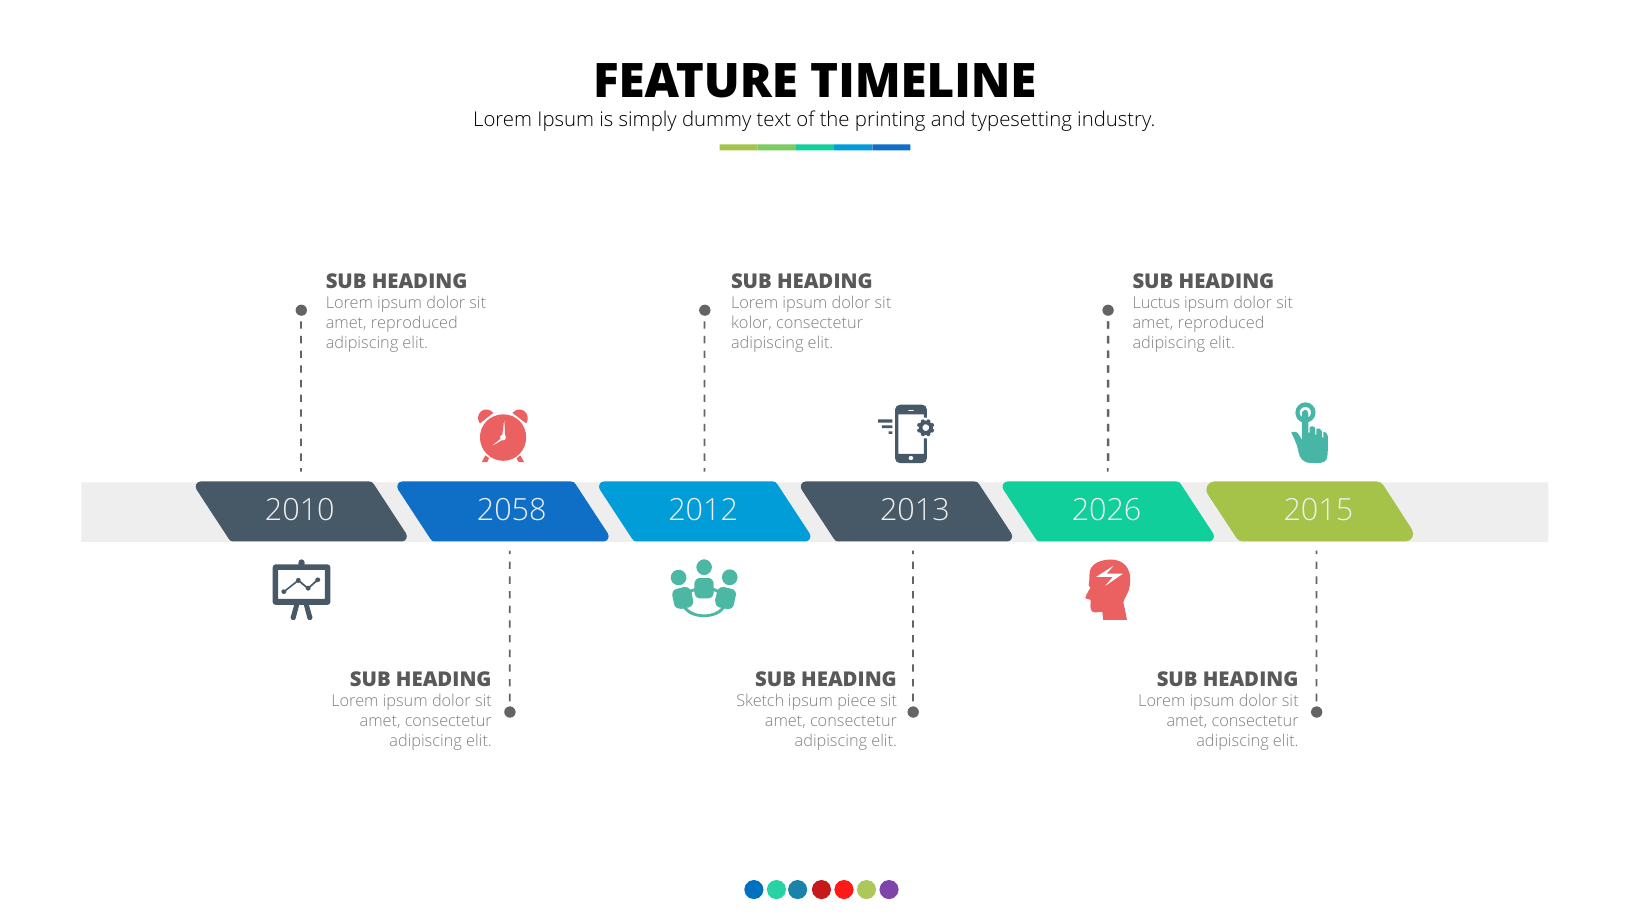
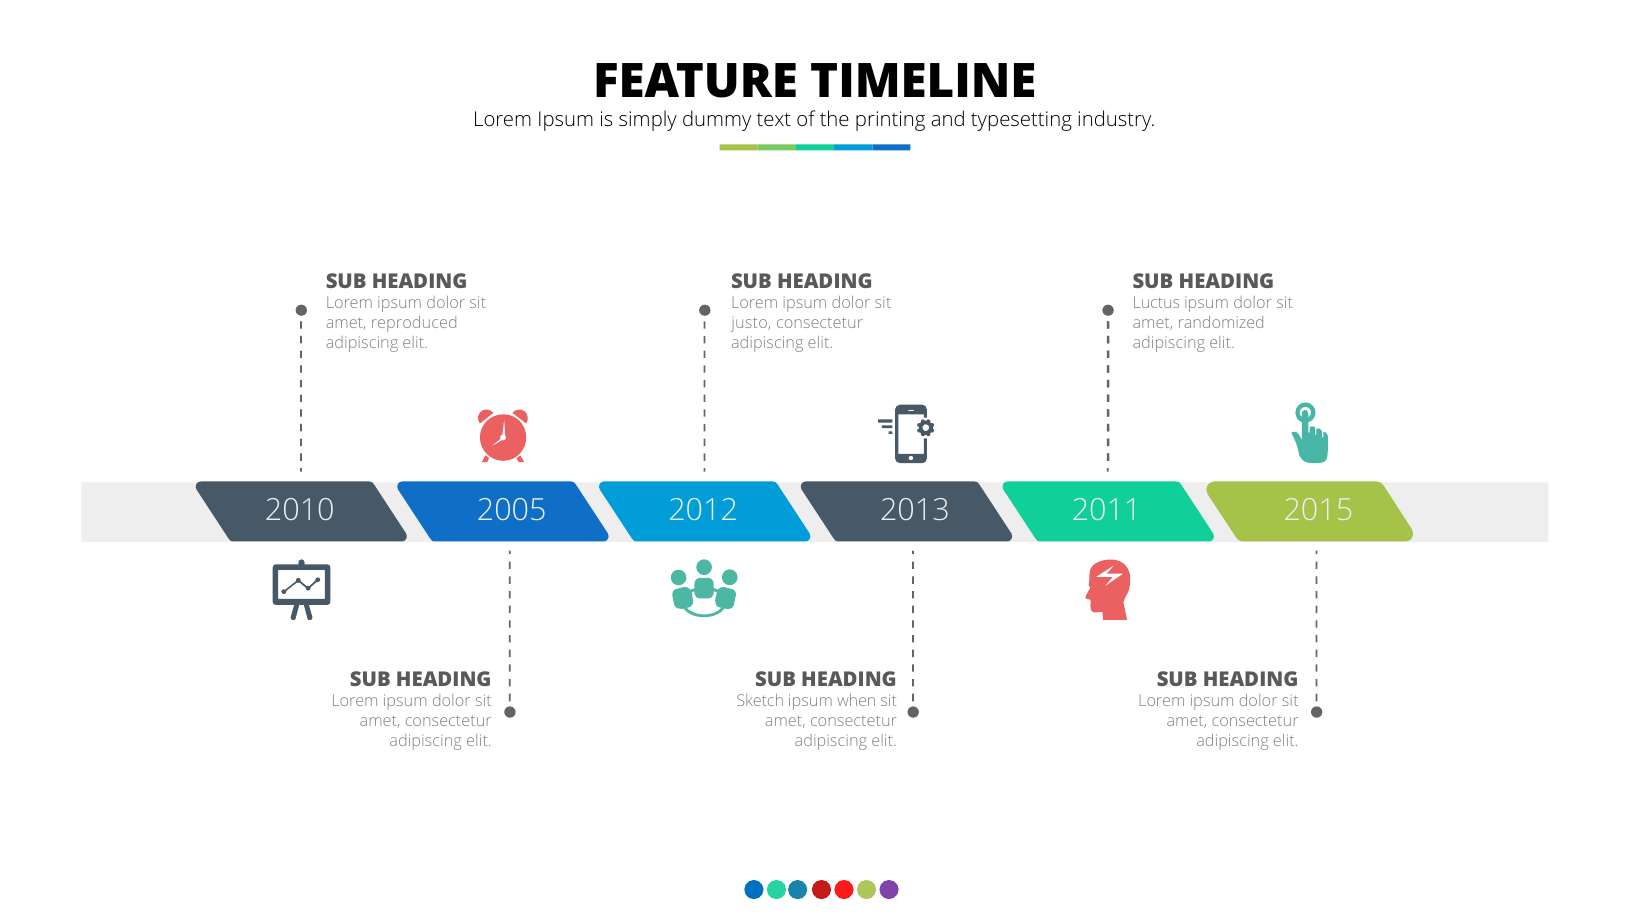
kolor: kolor -> justo (751, 323)
reproduced: reproduced -> randomized (1221, 323)
2058: 2058 -> 2005 (512, 511)
2026: 2026 -> 2011 (1107, 511)
piece: piece -> when (857, 701)
